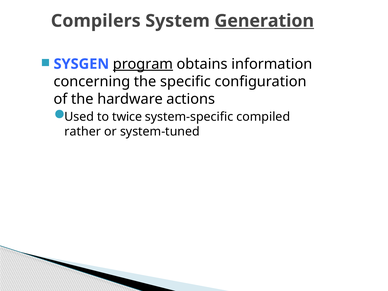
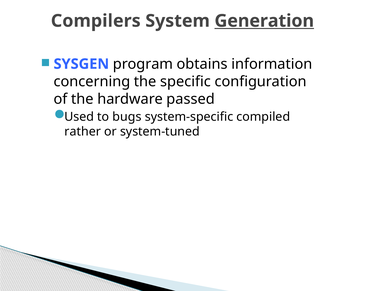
program underline: present -> none (143, 64)
actions: actions -> passed (191, 99)
twice: twice -> bugs (127, 117)
